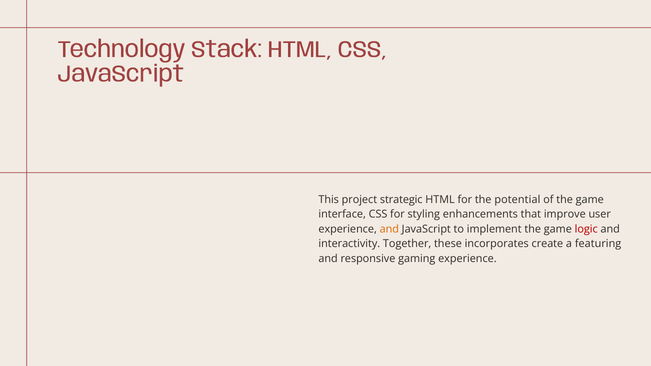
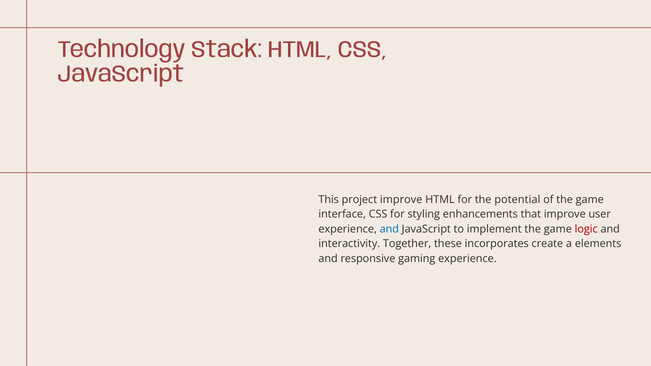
project strategic: strategic -> improve (401, 200)
and colour: orange -> blue (389, 229)
featuring: featuring -> elements (598, 244)
